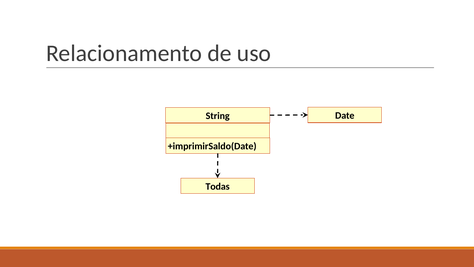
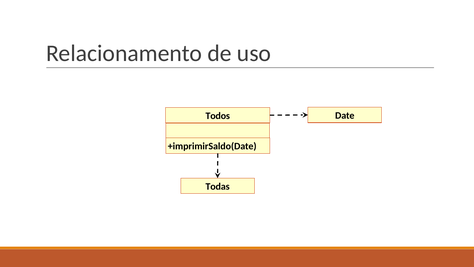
String: String -> Todos (218, 116)
